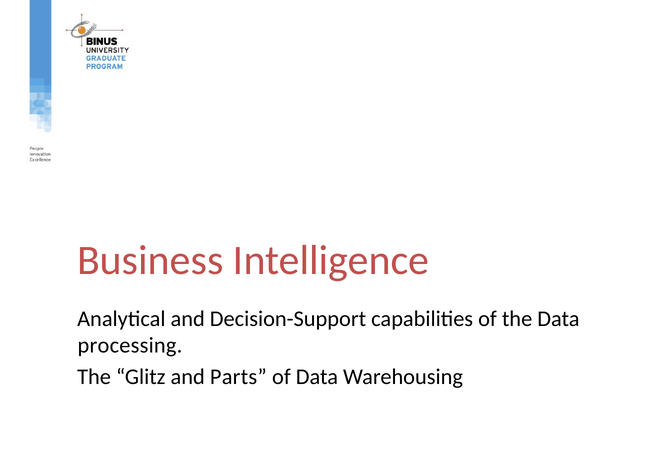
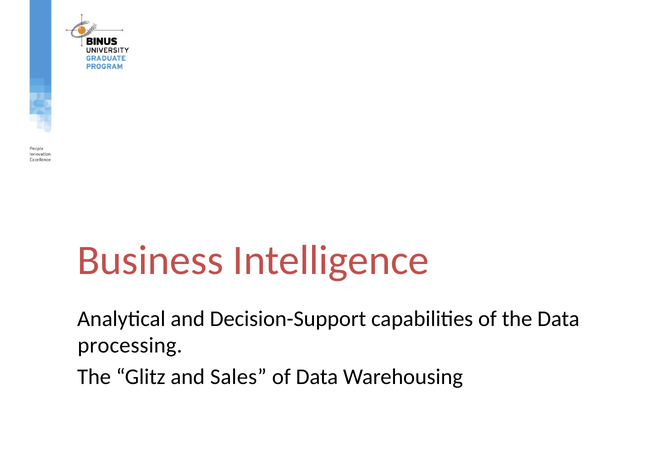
Parts: Parts -> Sales (238, 377)
